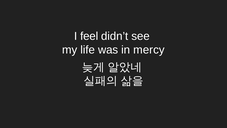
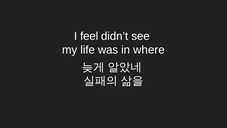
mercy: mercy -> where (149, 50)
